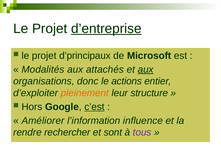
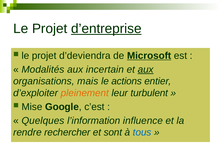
d’principaux: d’principaux -> d’deviendra (85, 56)
Microsoft underline: none -> present (149, 56)
attachés: attachés -> incertain (105, 69)
donc: donc -> mais (88, 81)
structure: structure -> turbulent (149, 93)
Hors: Hors -> Mise (32, 107)
c’est underline: present -> none (94, 107)
Améliorer: Améliorer -> Quelques (43, 120)
tous colour: purple -> blue (142, 132)
